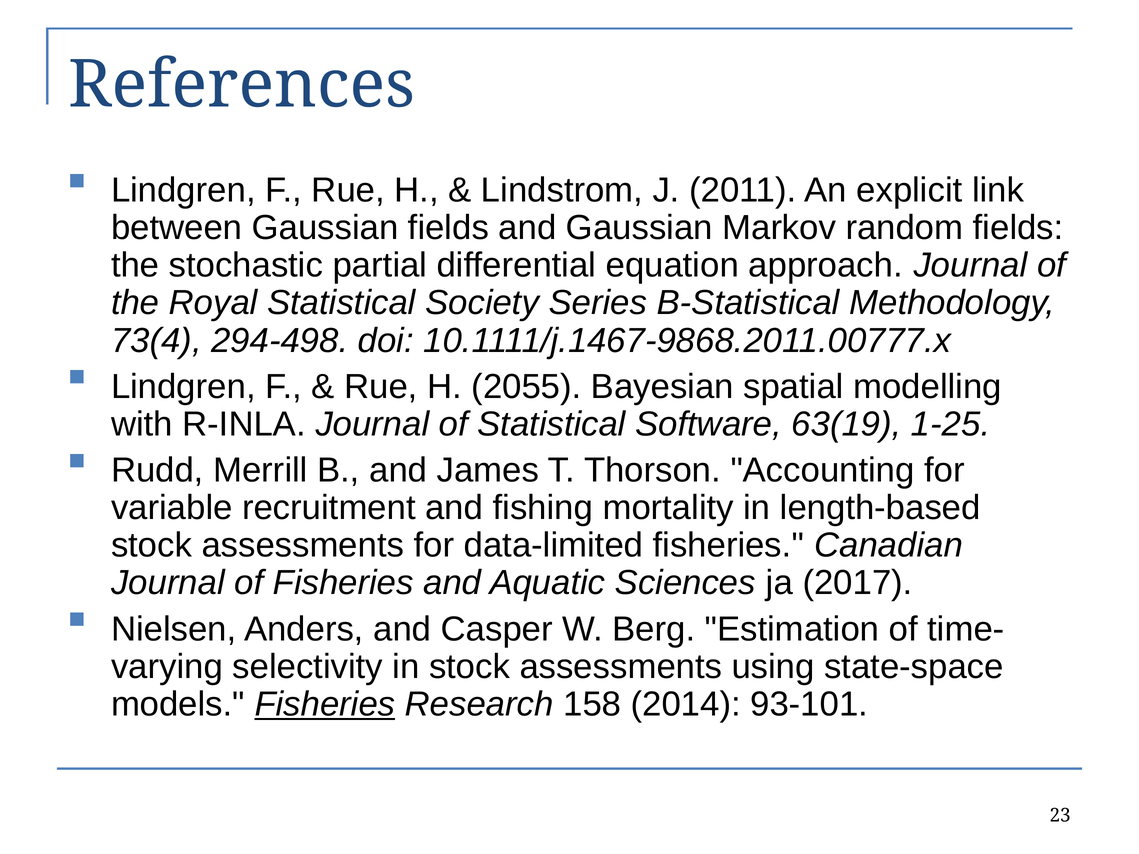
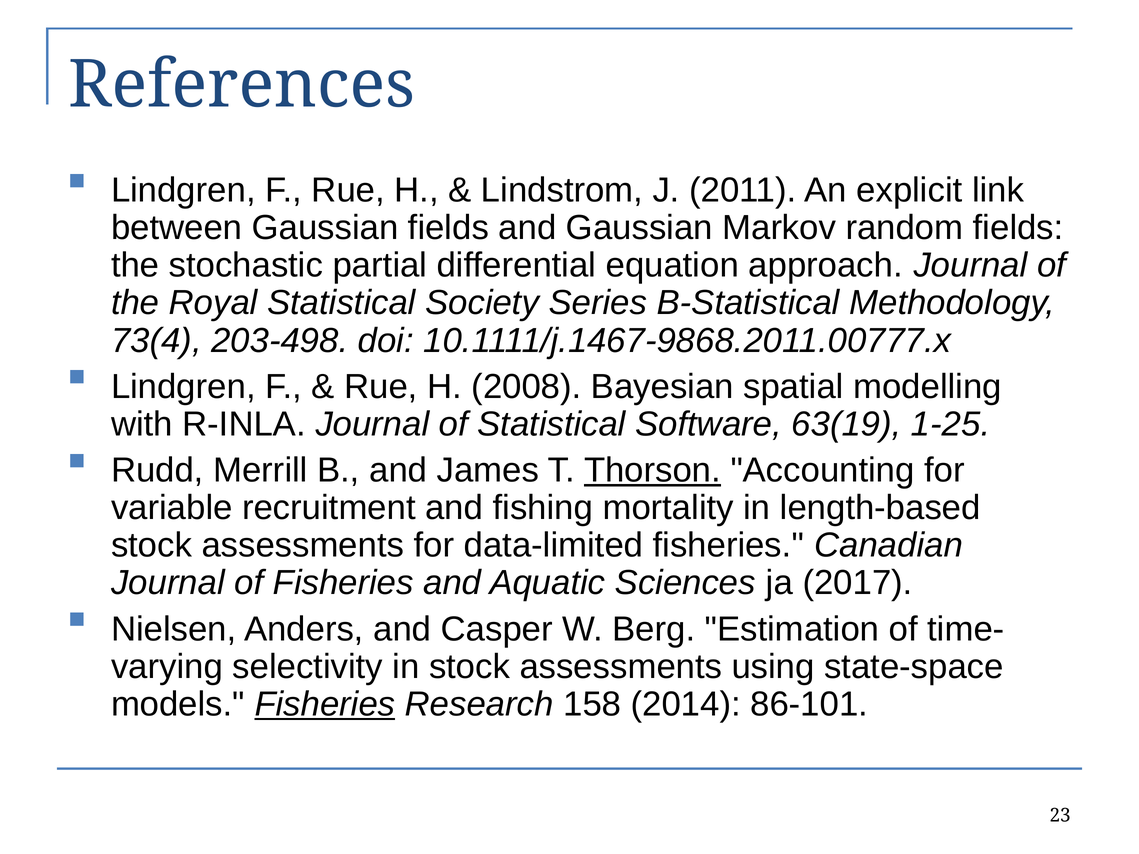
294-498: 294-498 -> 203-498 (280, 341)
2055: 2055 -> 2008 (526, 387)
Thorson underline: none -> present (652, 470)
93-101: 93-101 -> 86-101 (809, 704)
